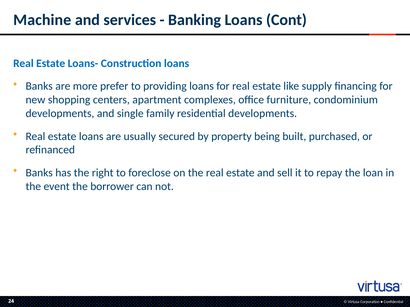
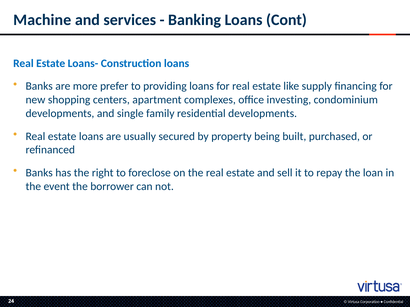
furniture: furniture -> investing (289, 100)
